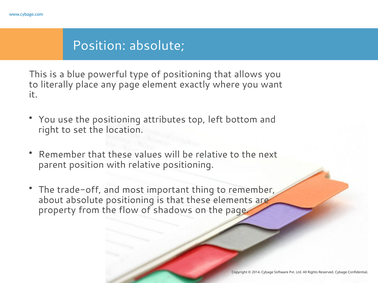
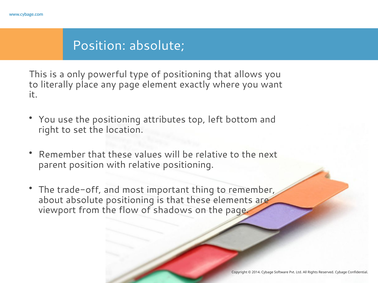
blue: blue -> only (76, 74)
property: property -> viewport (57, 210)
